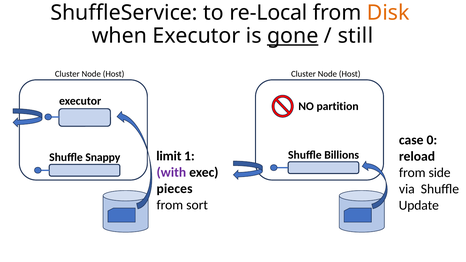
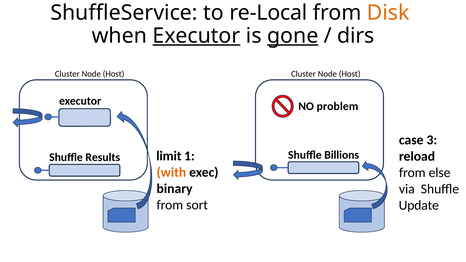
Executor underline: none -> present (196, 36)
still: still -> dirs (356, 36)
partition: partition -> problem (337, 106)
0: 0 -> 3 (432, 140)
Snappy: Snappy -> Results (103, 158)
with colour: purple -> orange (171, 173)
side: side -> else (440, 173)
pieces: pieces -> binary (175, 189)
